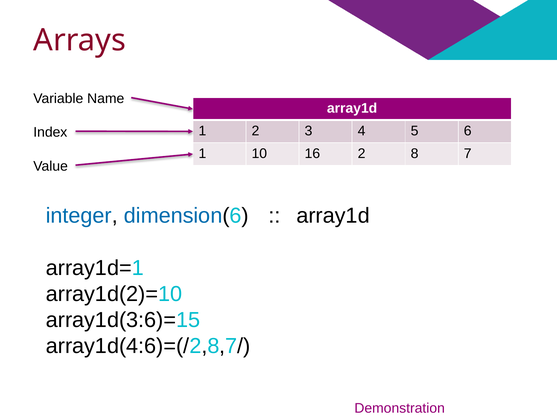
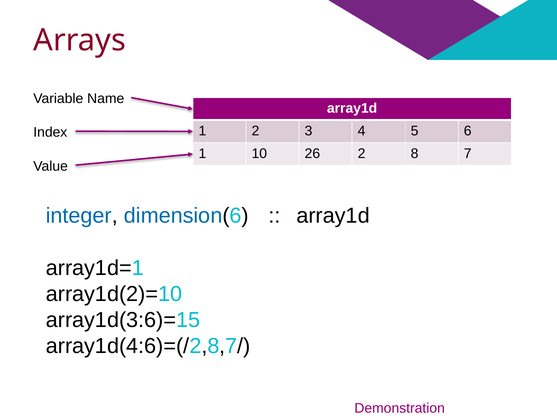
16: 16 -> 26 (312, 153)
